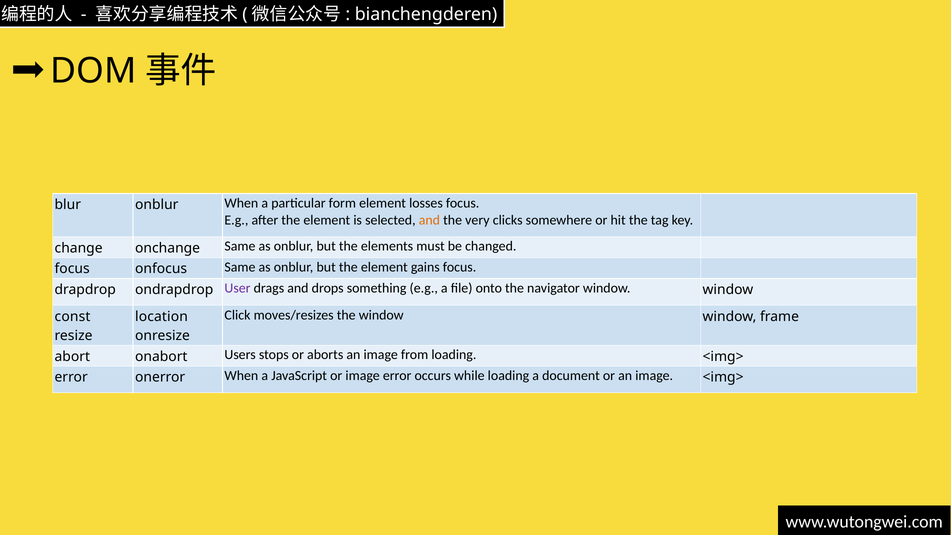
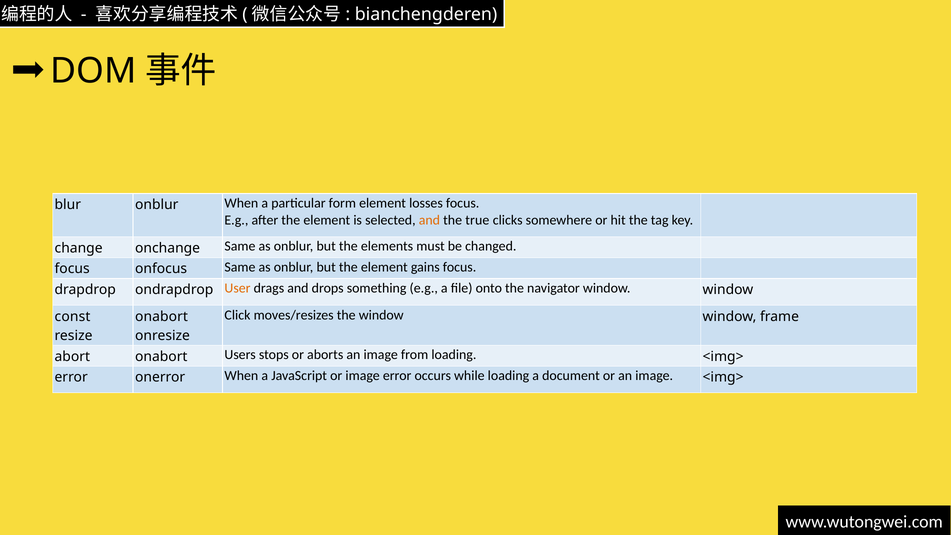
very: very -> true (477, 220)
User colour: purple -> orange (238, 288)
location: location -> onabort (162, 317)
